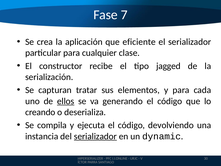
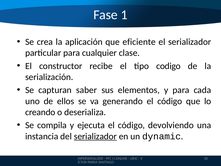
7: 7 -> 1 (124, 15)
jagged: jagged -> codigo (168, 66)
tratar: tratar -> saber (87, 90)
ellos underline: present -> none (66, 101)
